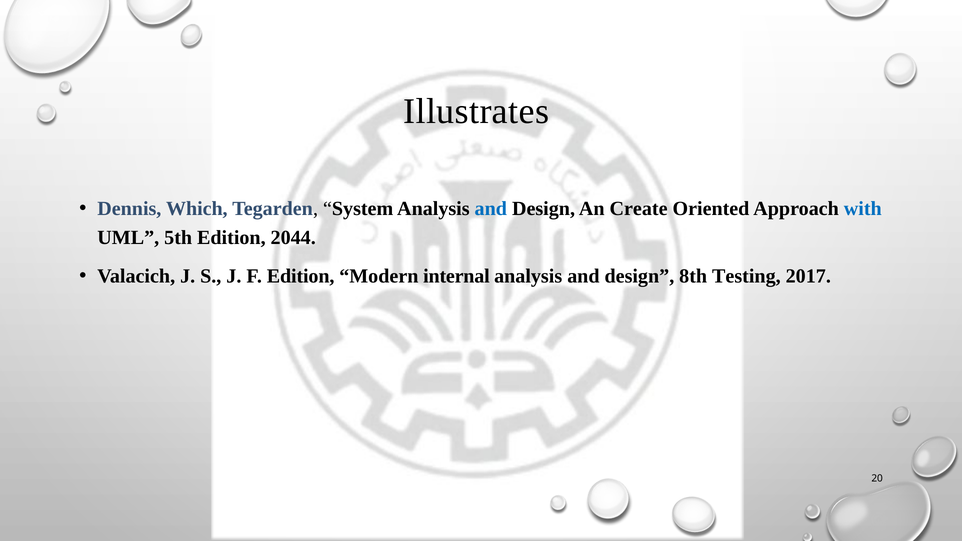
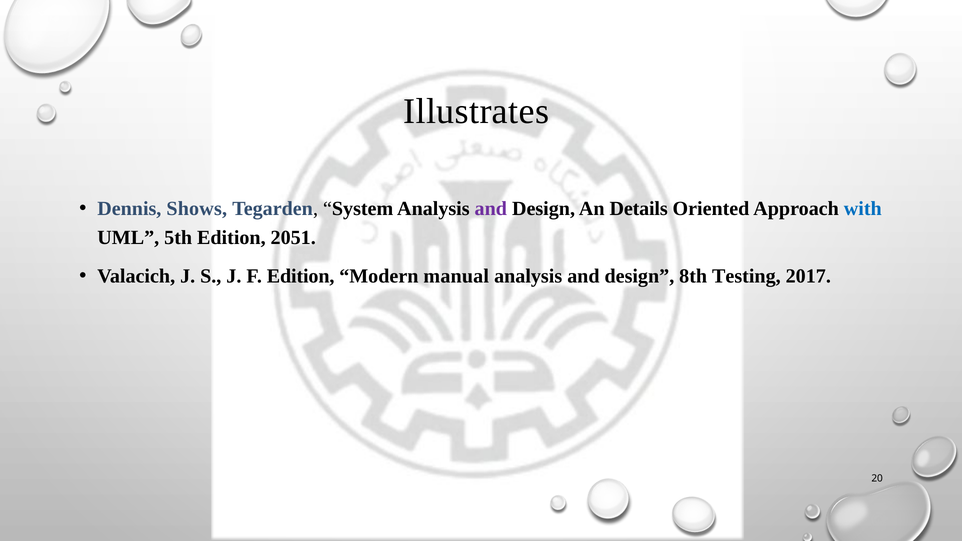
Which: Which -> Shows (197, 209)
and colour: blue -> purple (491, 209)
Create: Create -> Details (639, 209)
2044: 2044 -> 2051 (293, 237)
internal: internal -> manual (456, 276)
